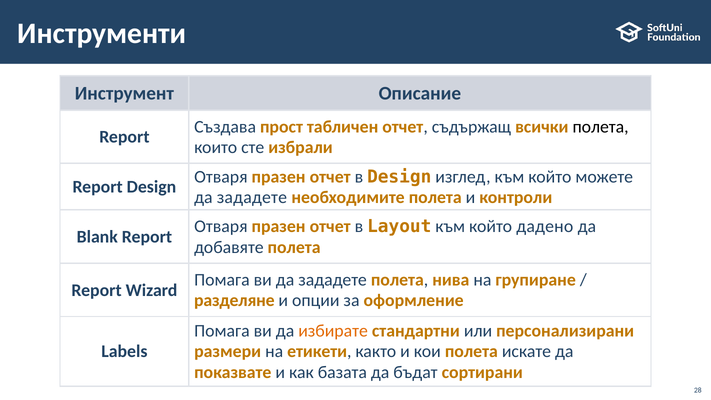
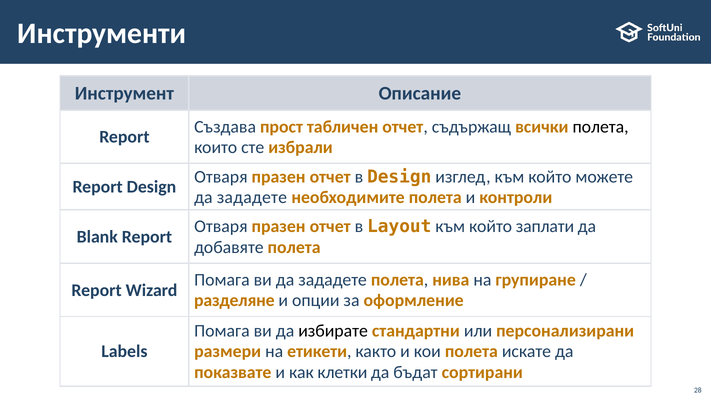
дадено: дадено -> заплати (545, 227)
избирате colour: orange -> black (333, 331)
базата: базата -> клетки (342, 372)
